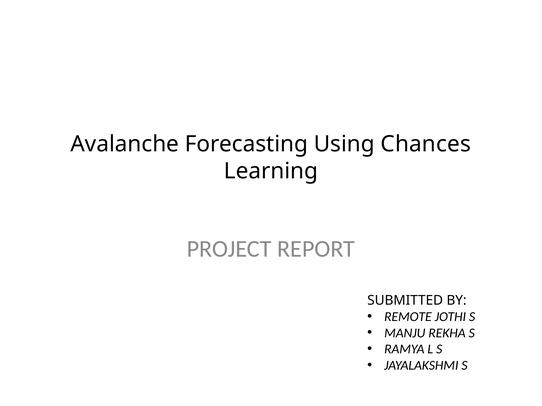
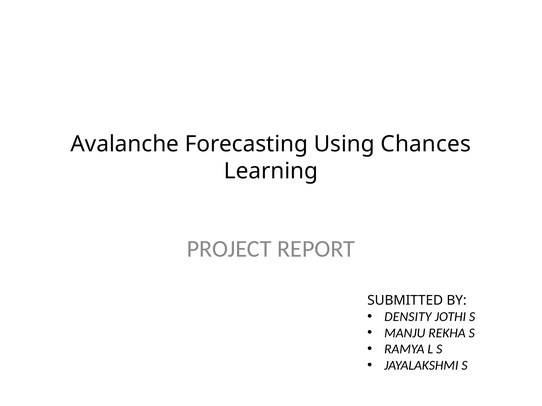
REMOTE: REMOTE -> DENSITY (408, 317)
